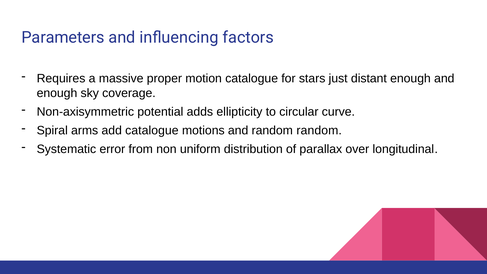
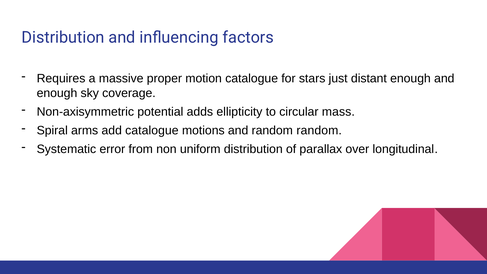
Parameters: Parameters -> Distribution (63, 38)
curve: curve -> mass (338, 112)
